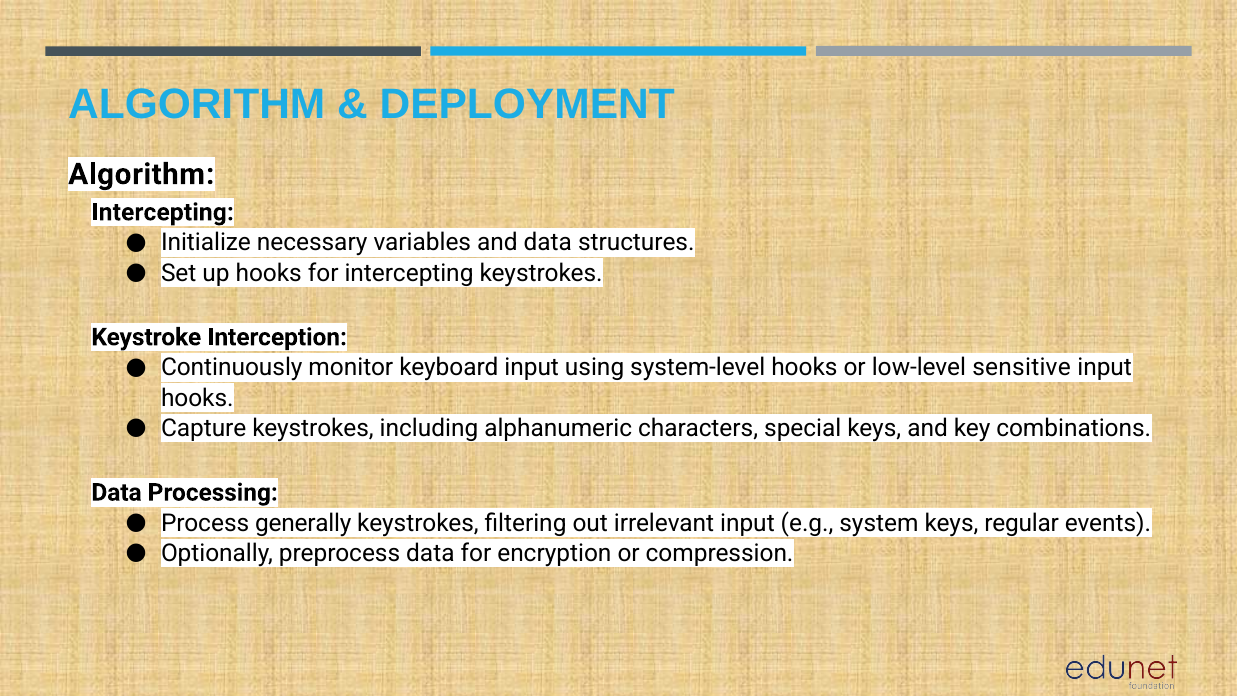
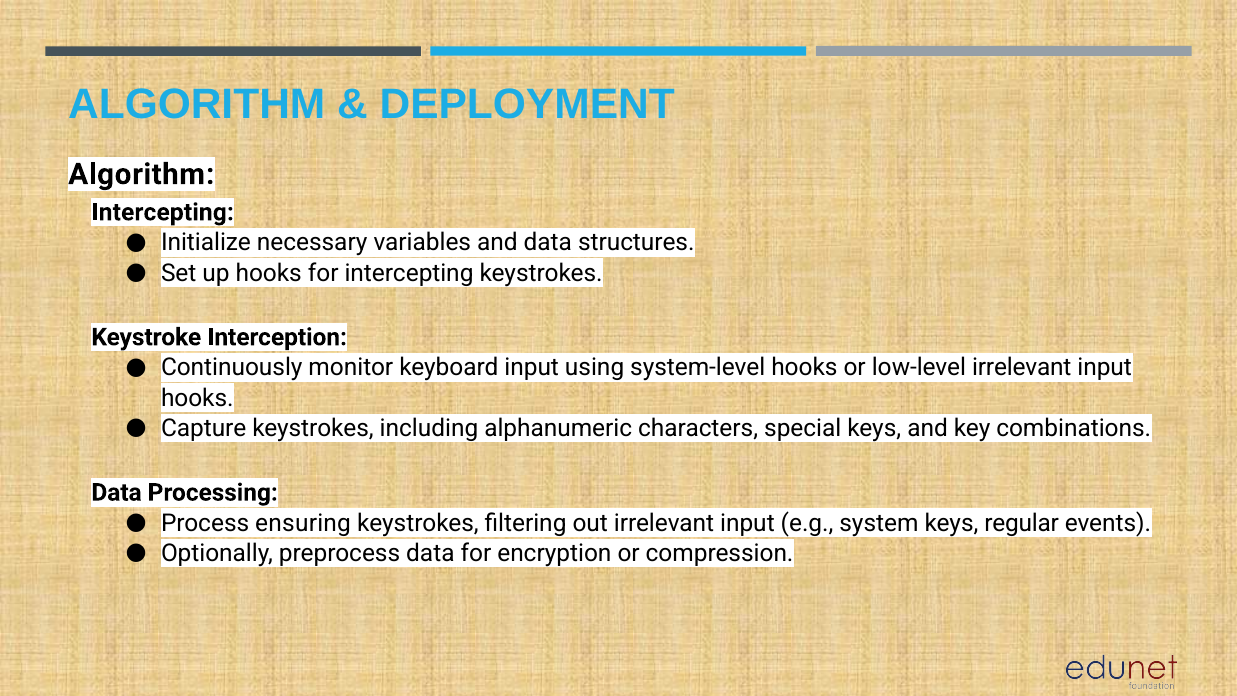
low-level sensitive: sensitive -> irrelevant (1022, 367)
generally: generally -> ensuring (303, 523)
